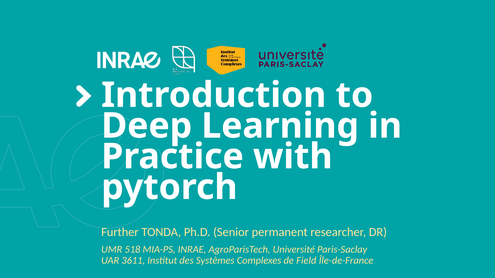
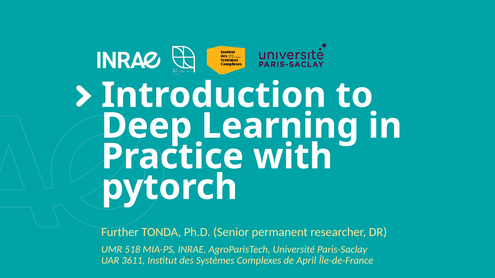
Field: Field -> April (306, 261)
